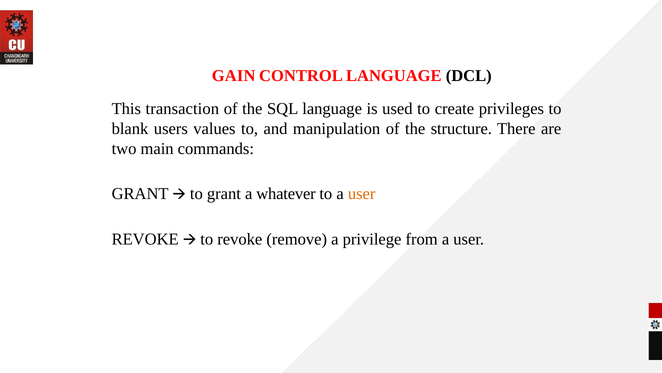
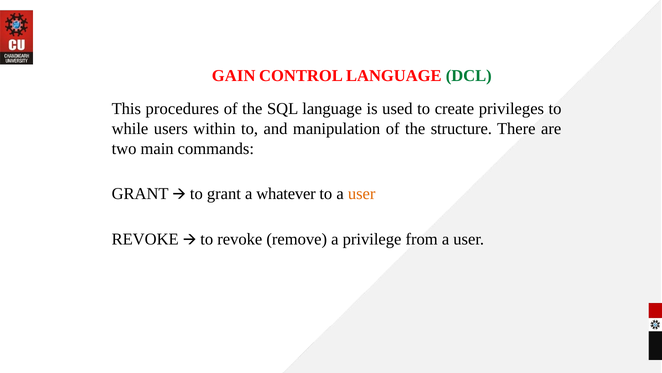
DCL colour: black -> green (469, 76)
transaction: transaction -> procedures (182, 109)
blank: blank -> while (130, 129)
values: values -> within (214, 129)
